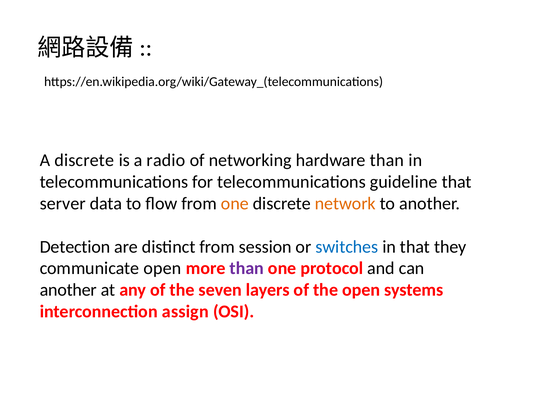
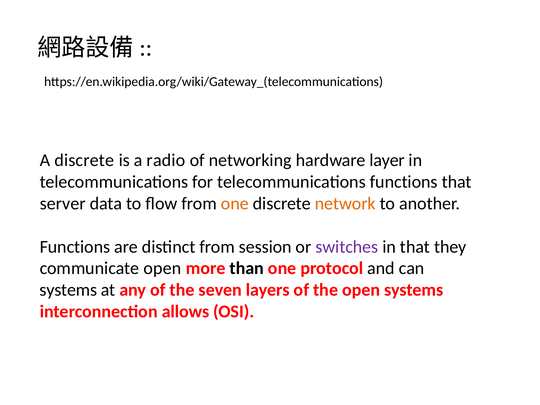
hardware than: than -> layer (387, 160)
telecommunications guideline: guideline -> functions (404, 182)
Detection: Detection -> Functions (75, 247)
switches colour: blue -> purple (347, 247)
than colour: purple -> black (247, 268)
another: another -> systems (68, 290)
assign: assign -> allows (185, 312)
